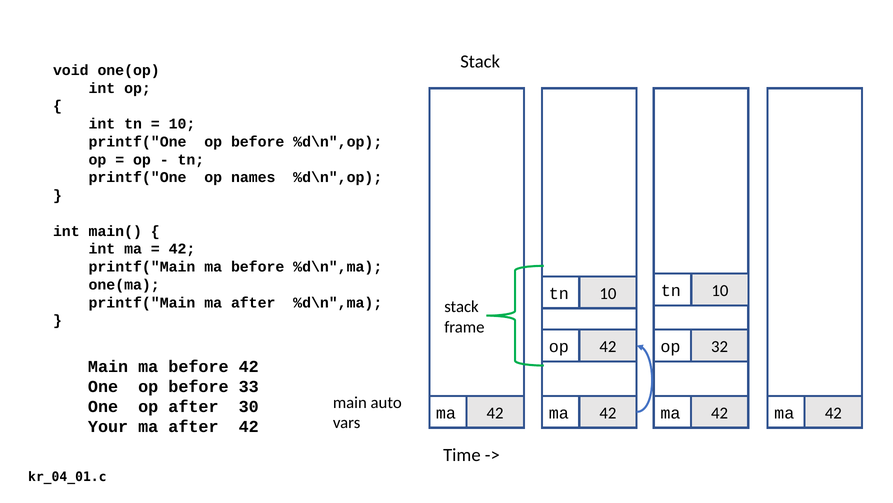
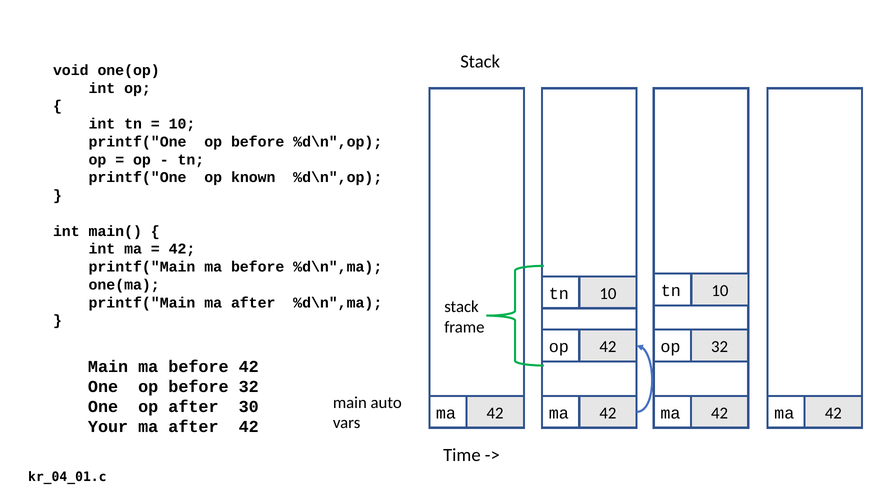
names: names -> known (253, 177)
before 33: 33 -> 32 (249, 386)
